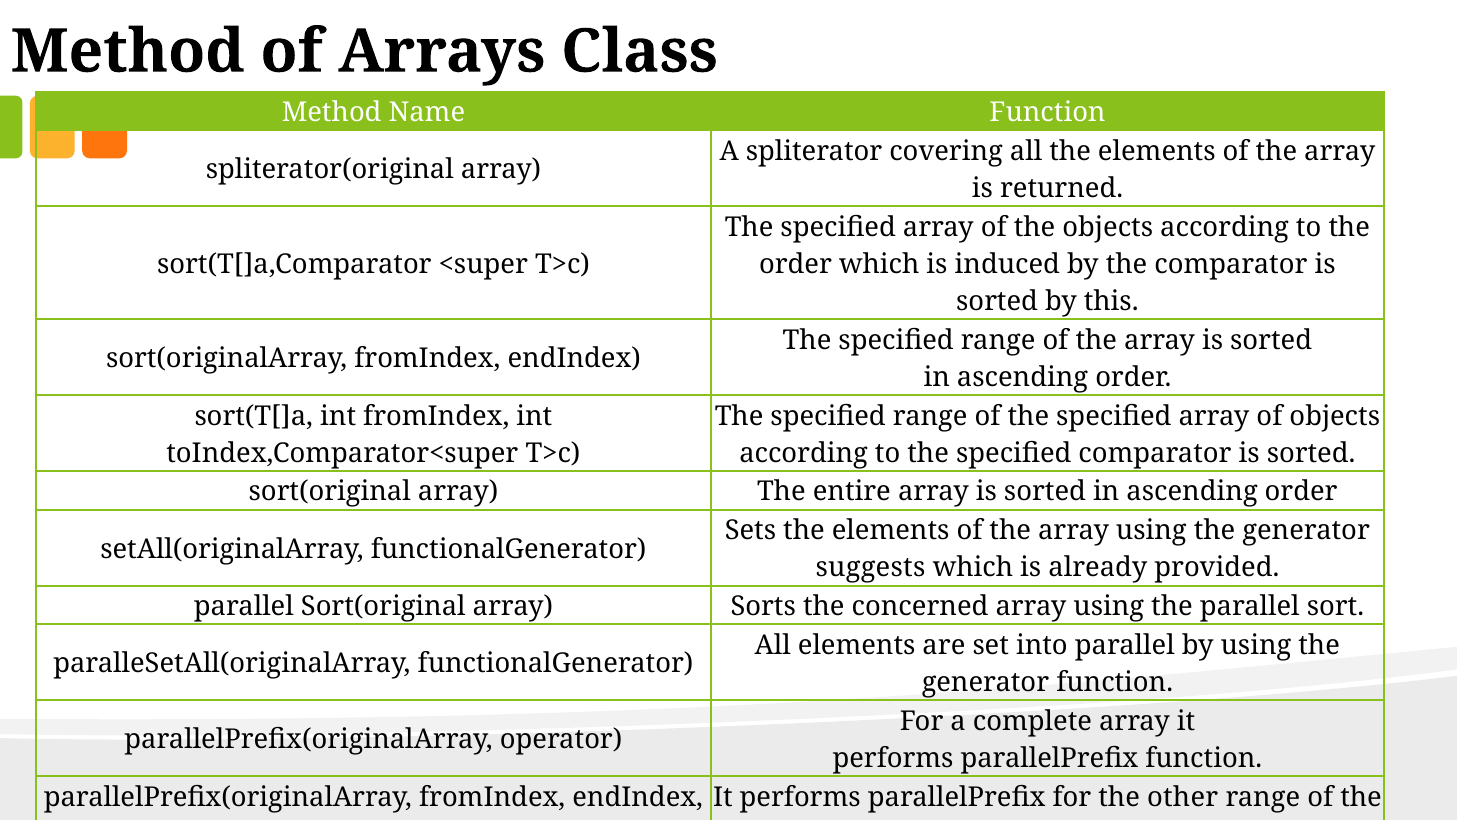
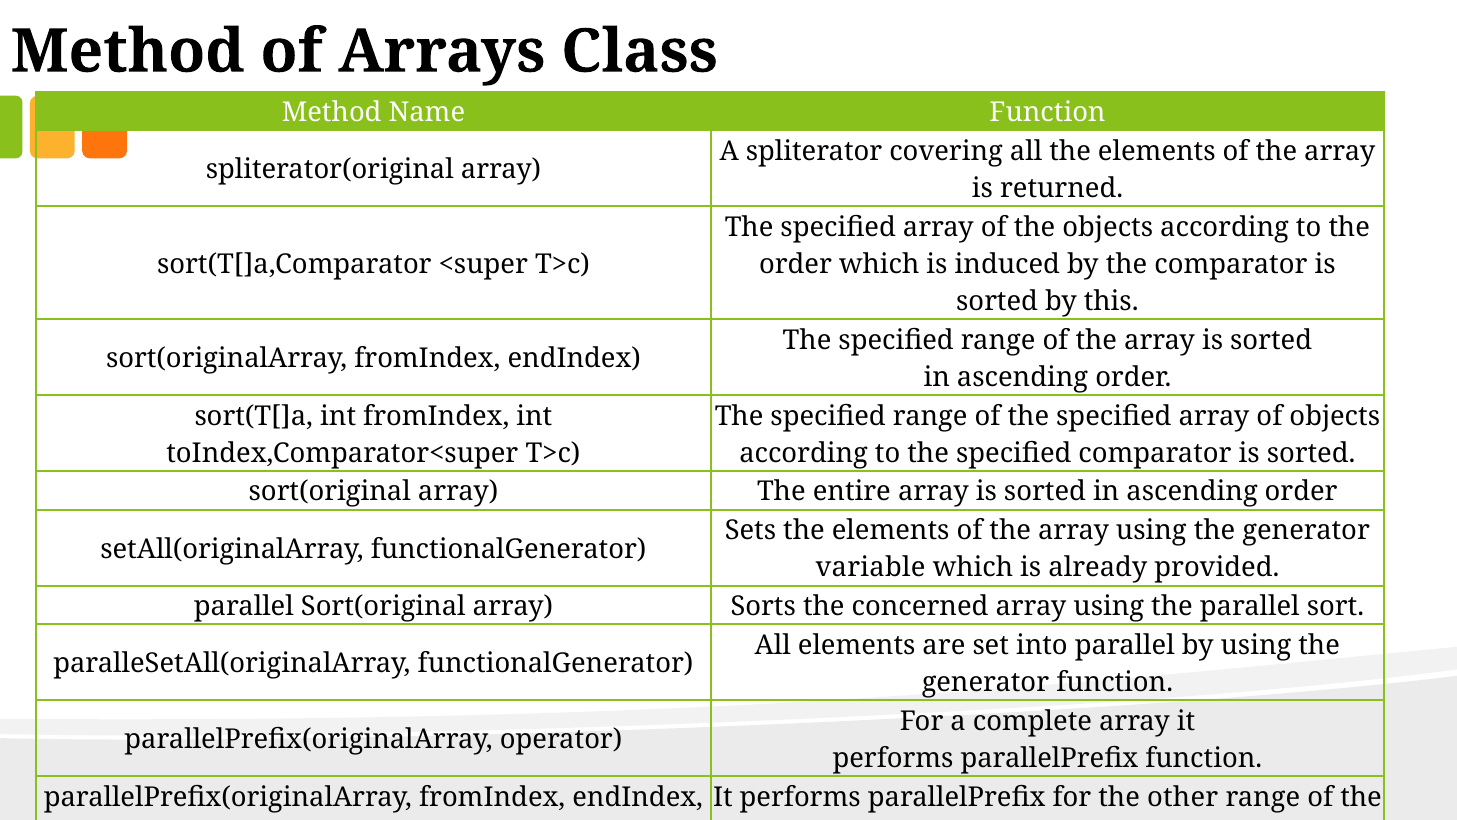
suggests: suggests -> variable (871, 568)
